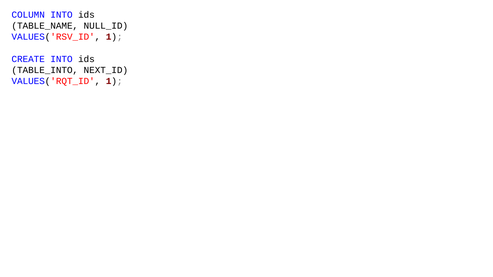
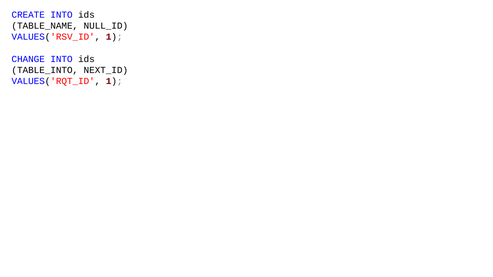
COLUMN: COLUMN -> CREATE (28, 15)
CREATE: CREATE -> CHANGE (28, 59)
